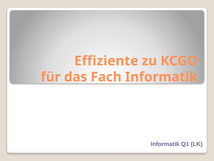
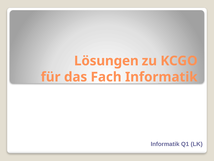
Effiziente: Effiziente -> Lösungen (106, 61)
